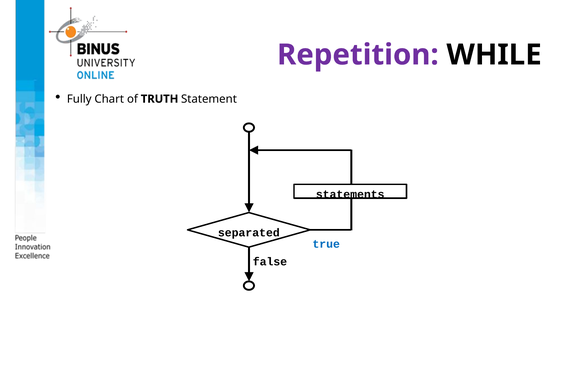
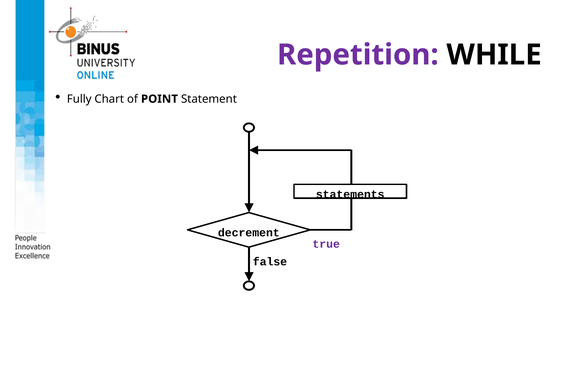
TRUTH: TRUTH -> POINT (159, 99)
separated: separated -> decrement (249, 233)
true colour: blue -> purple (326, 244)
